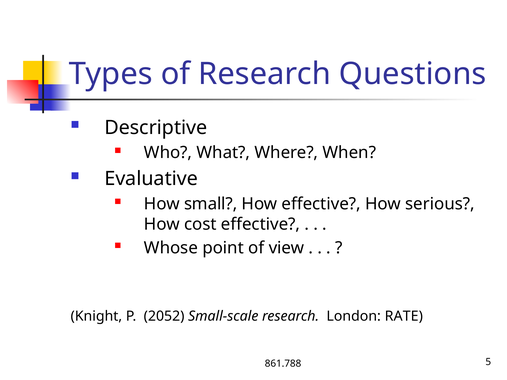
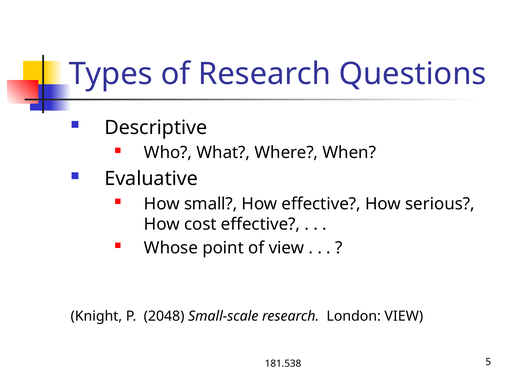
2052: 2052 -> 2048 (164, 317)
London RATE: RATE -> VIEW (404, 317)
861.788: 861.788 -> 181.538 (283, 364)
